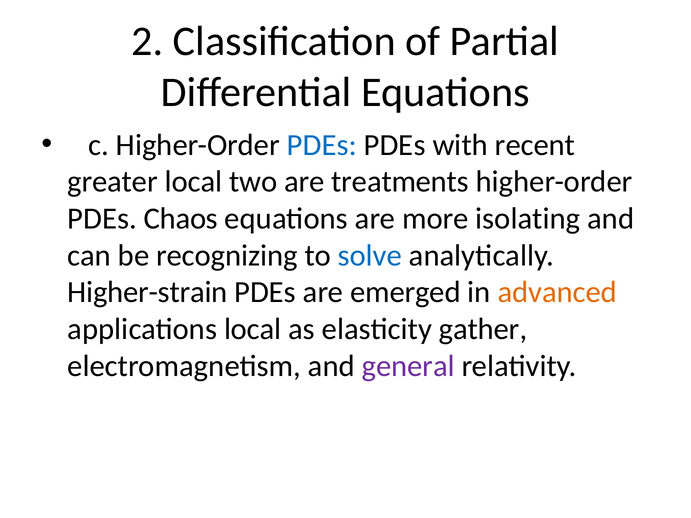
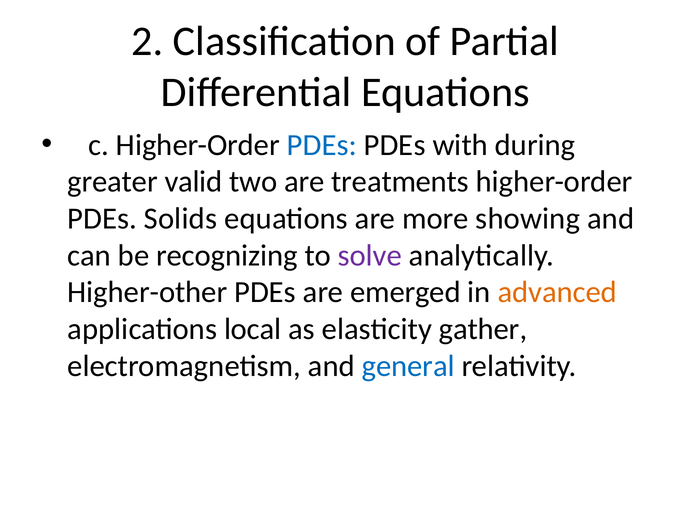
recent: recent -> during (535, 145)
greater local: local -> valid (194, 182)
Chaos: Chaos -> Solids (181, 219)
isolating: isolating -> showing (528, 219)
solve colour: blue -> purple (370, 256)
Higher-strain: Higher-strain -> Higher-other (147, 292)
general colour: purple -> blue (408, 366)
